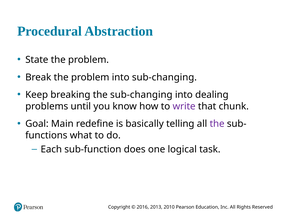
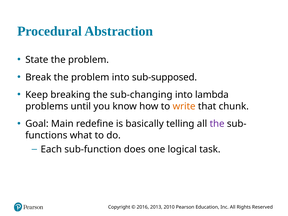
into sub-changing: sub-changing -> sub-supposed (164, 77)
dealing: dealing -> lambda (212, 95)
write colour: purple -> orange (184, 106)
